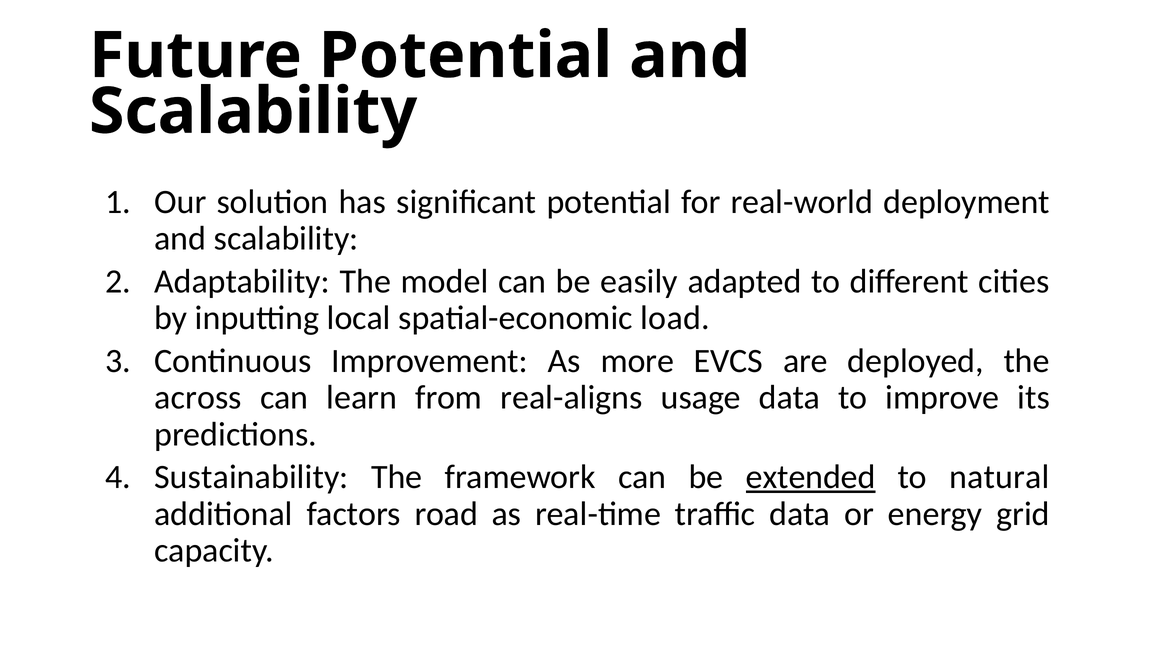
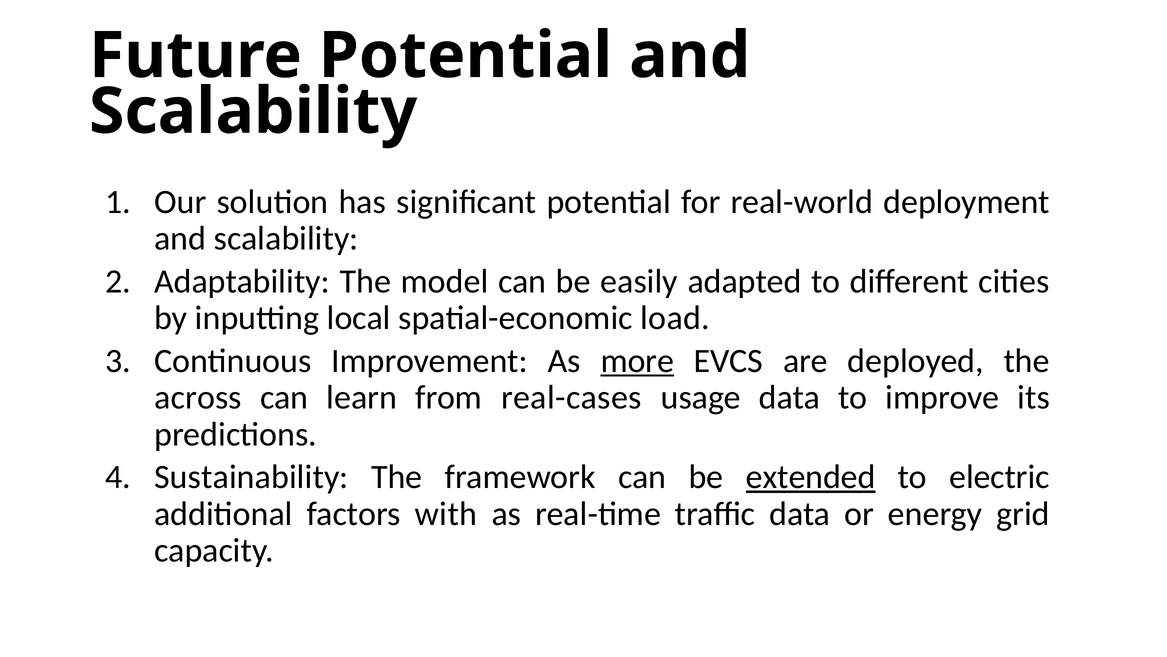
more underline: none -> present (637, 361)
real-aligns: real-aligns -> real-cases (571, 397)
natural: natural -> electric (999, 477)
road: road -> with (446, 513)
